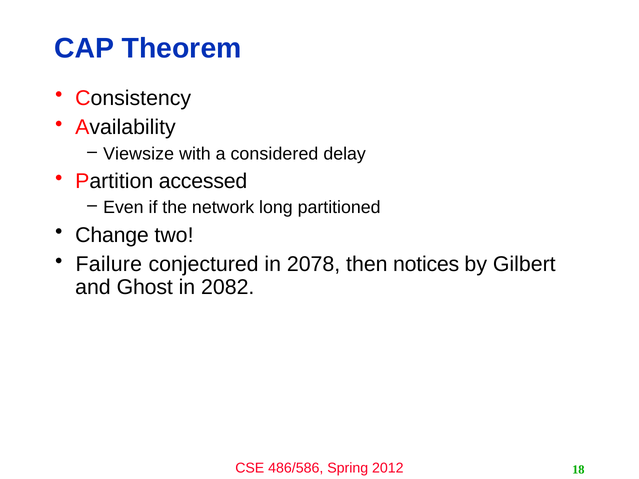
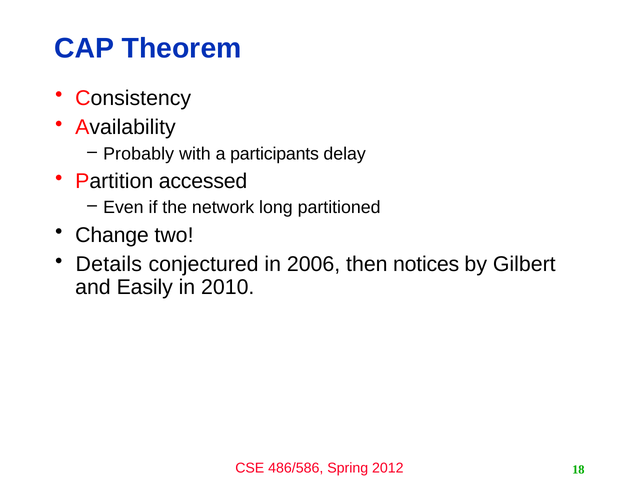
Viewsize: Viewsize -> Probably (139, 154)
considered: considered -> participants (275, 154)
Failure: Failure -> Details (109, 265)
2078: 2078 -> 2006 (314, 265)
Ghost: Ghost -> Easily (145, 288)
2082: 2082 -> 2010 (228, 288)
